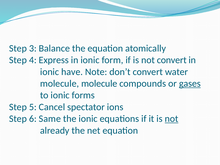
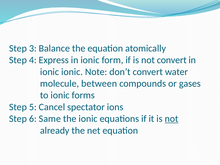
ionic have: have -> ionic (72, 72)
molecule molecule: molecule -> between (99, 84)
gases underline: present -> none (190, 84)
